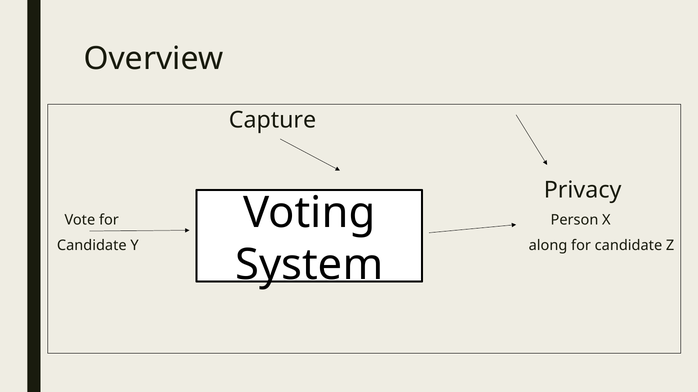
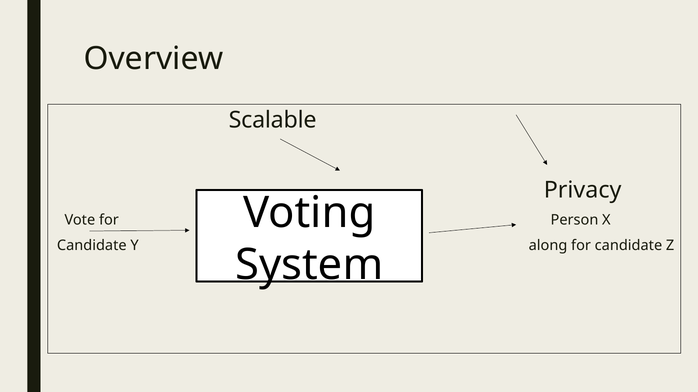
Capture: Capture -> Scalable (273, 120)
